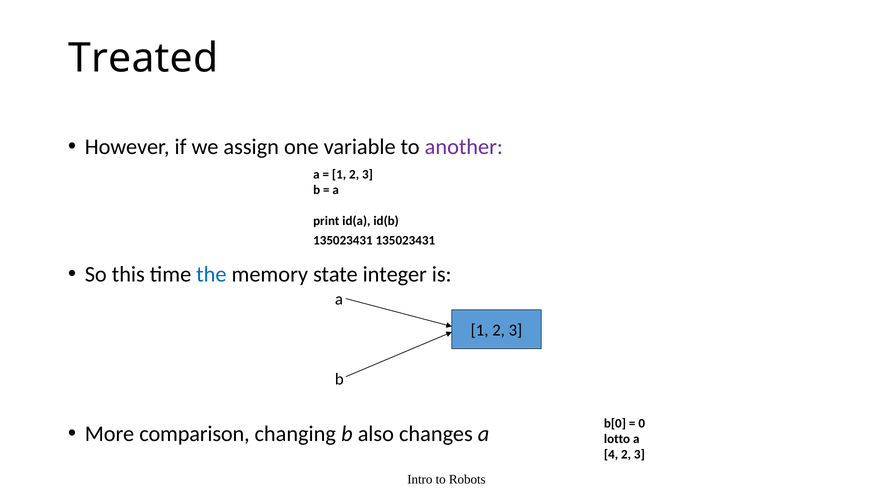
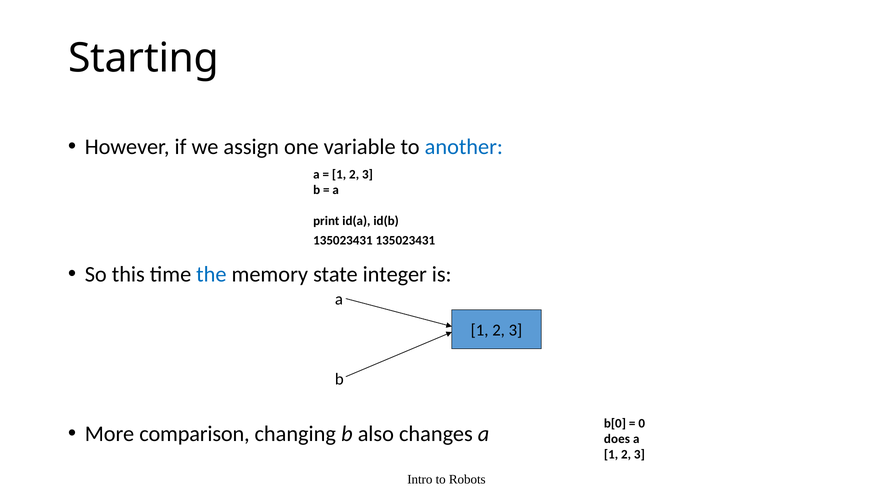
Treated: Treated -> Starting (144, 58)
another colour: purple -> blue (464, 147)
lotto: lotto -> does (617, 439)
4: 4 -> 1 (611, 455)
